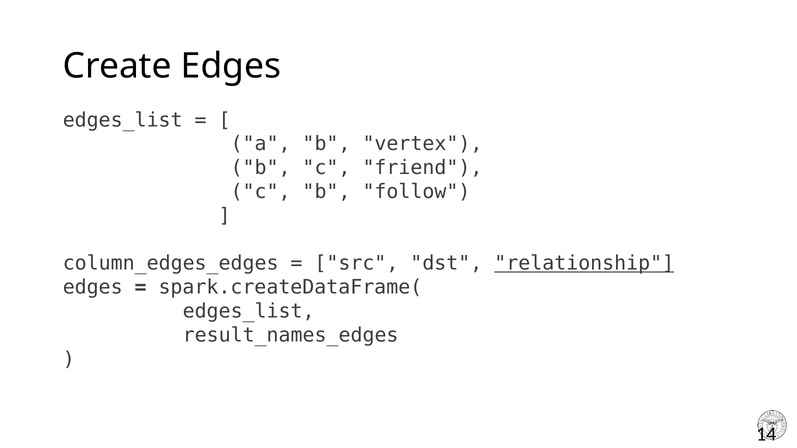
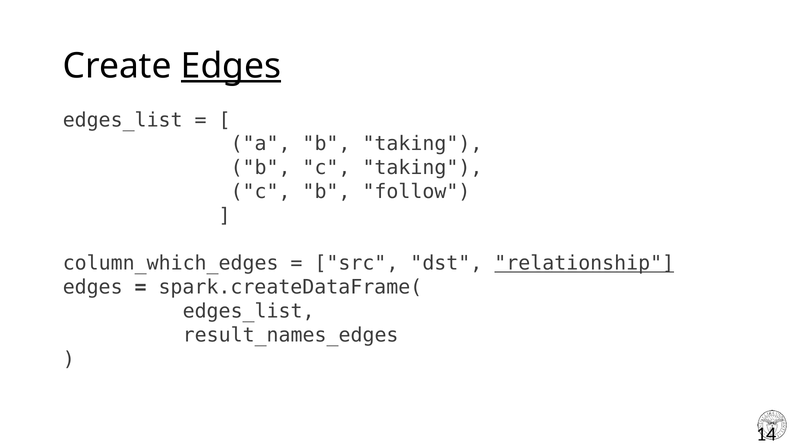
Edges underline: none -> present (231, 66)
b vertex: vertex -> taking (422, 144)
c friend: friend -> taking (422, 168)
column_edges_edges: column_edges_edges -> column_which_edges (171, 264)
